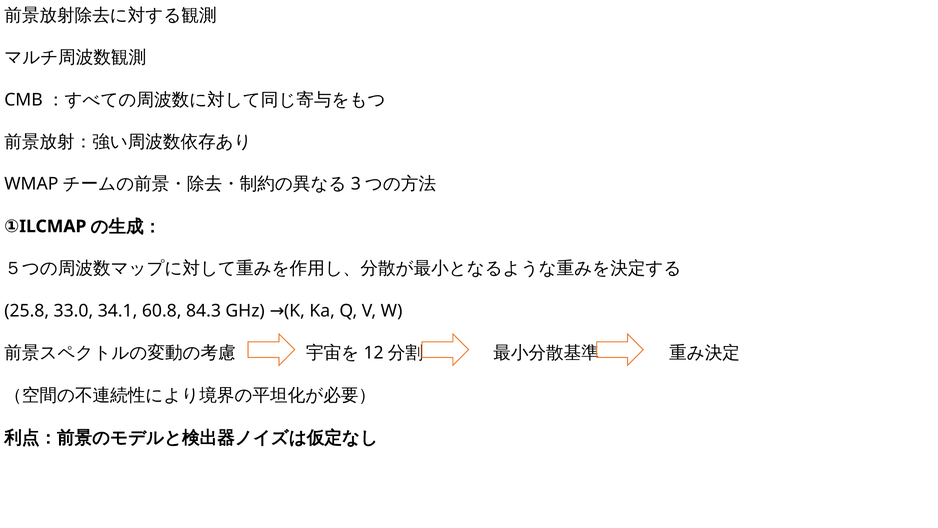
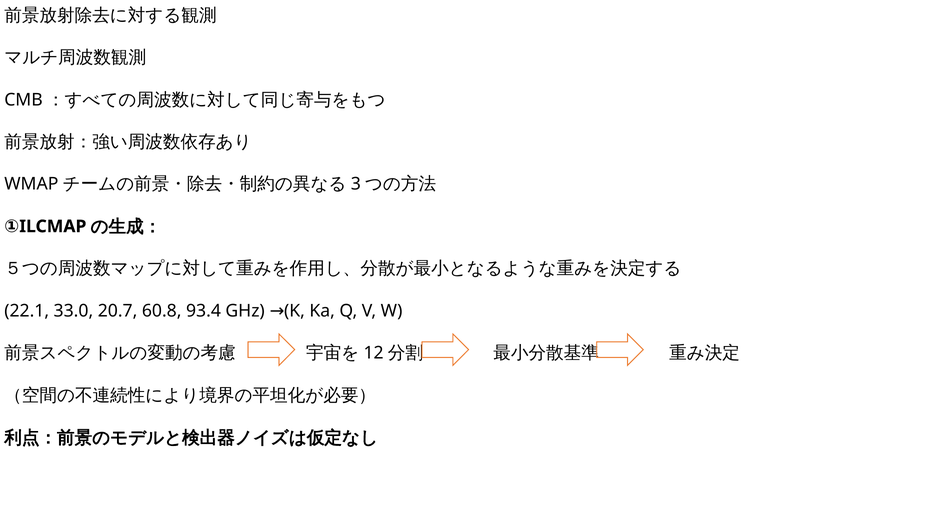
25.8: 25.8 -> 22.1 (27, 311)
34.1: 34.1 -> 20.7 (118, 311)
84.3: 84.3 -> 93.4 (203, 311)
